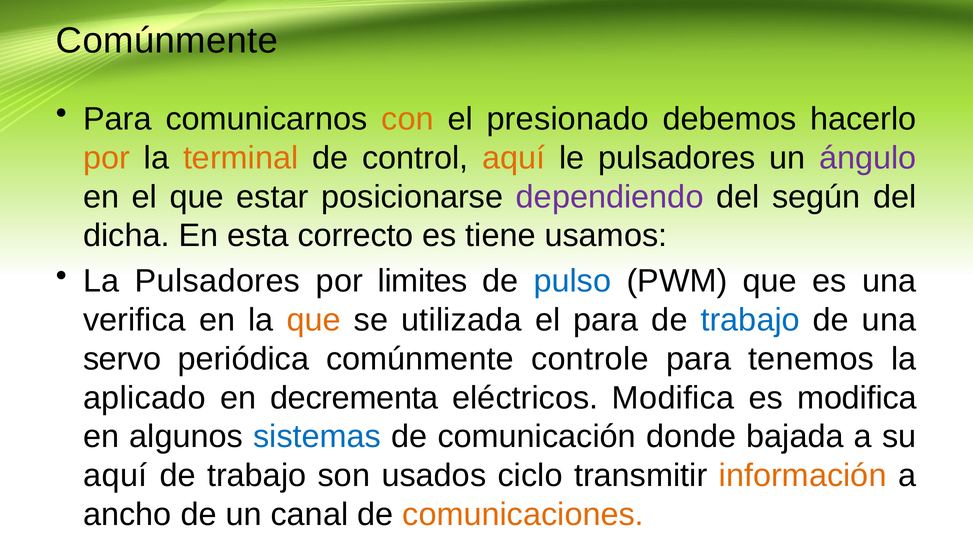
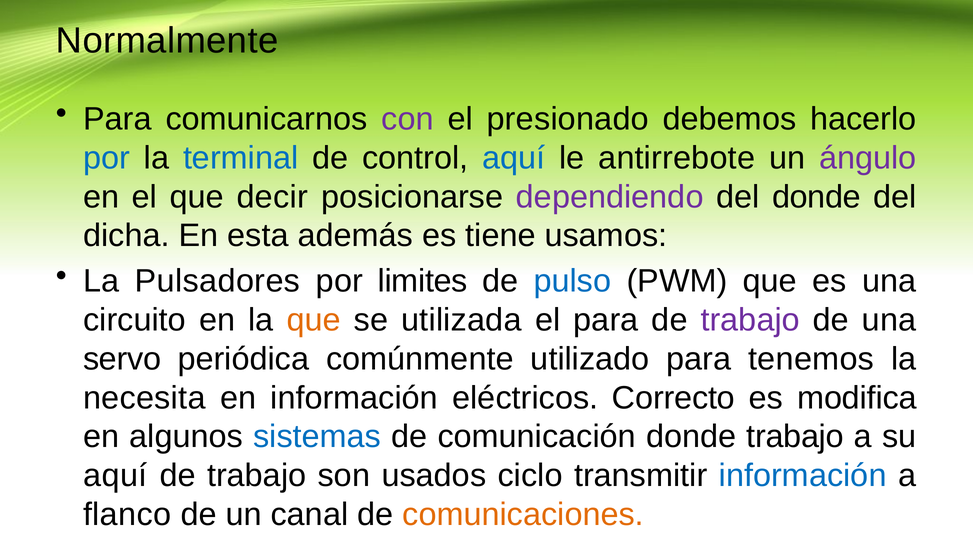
Comúnmente: Comúnmente -> Normalmente (167, 41)
con colour: orange -> purple (408, 119)
por colour: orange -> blue (107, 158)
terminal colour: orange -> blue (241, 158)
aquí colour: orange -> blue (514, 158)
le pulsadores: pulsadores -> antirrebote (677, 158)
estar: estar -> decir (272, 197)
del según: según -> donde (816, 197)
correcto: correcto -> además (355, 236)
verifica: verifica -> circuito (135, 320)
trabajo colour: blue -> purple (750, 320)
controle: controle -> utilizado (590, 359)
aplicado: aplicado -> necesita (144, 398)
en decrementa: decrementa -> información (354, 398)
eléctricos Modifica: Modifica -> Correcto (673, 398)
donde bajada: bajada -> trabajo (795, 437)
información colour: orange -> blue (803, 476)
ancho: ancho -> flanco (127, 515)
